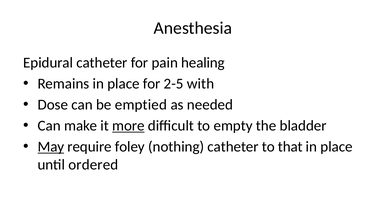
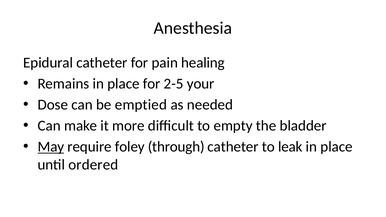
with: with -> your (201, 84)
more underline: present -> none (128, 126)
nothing: nothing -> through (176, 147)
that: that -> leak (290, 147)
